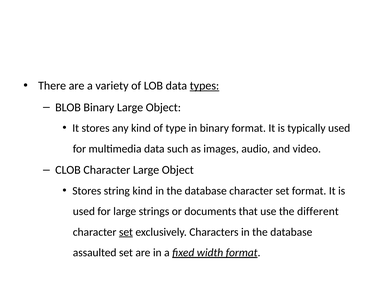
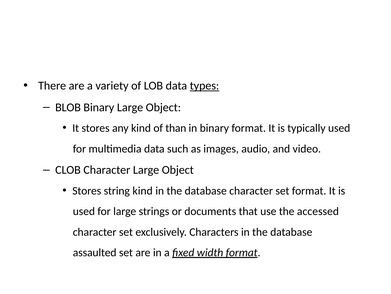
type: type -> than (176, 128)
different: different -> accessed (318, 211)
set underline: present -> none (126, 231)
